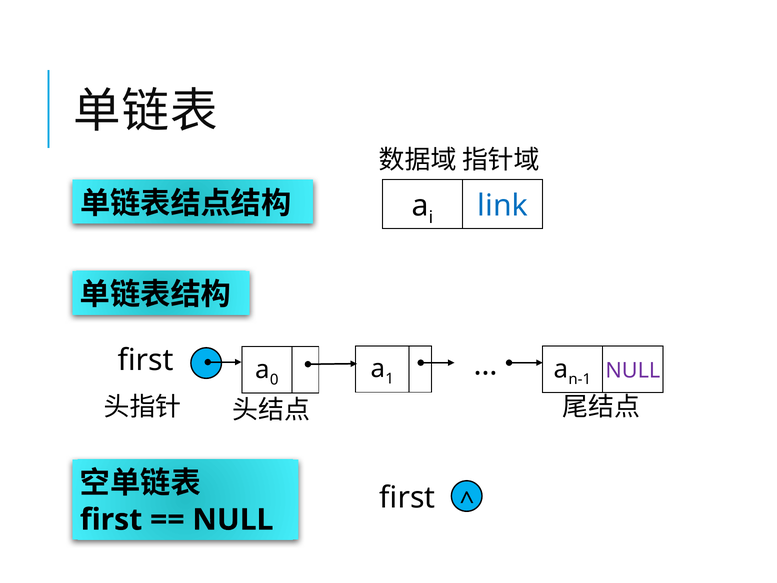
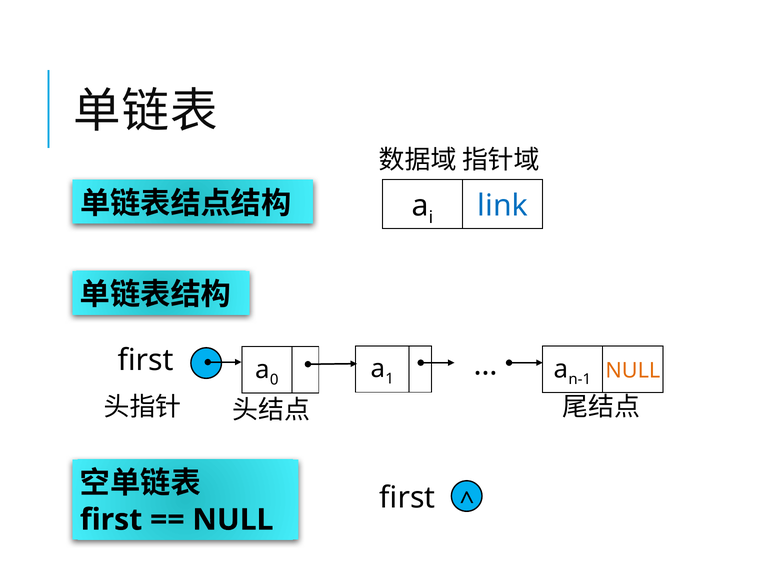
NULL colour: purple -> orange (633, 370)
